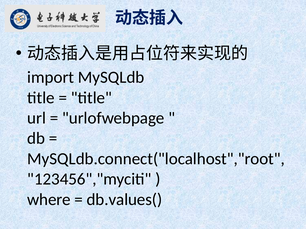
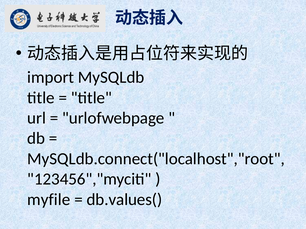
where: where -> myfile (49, 200)
